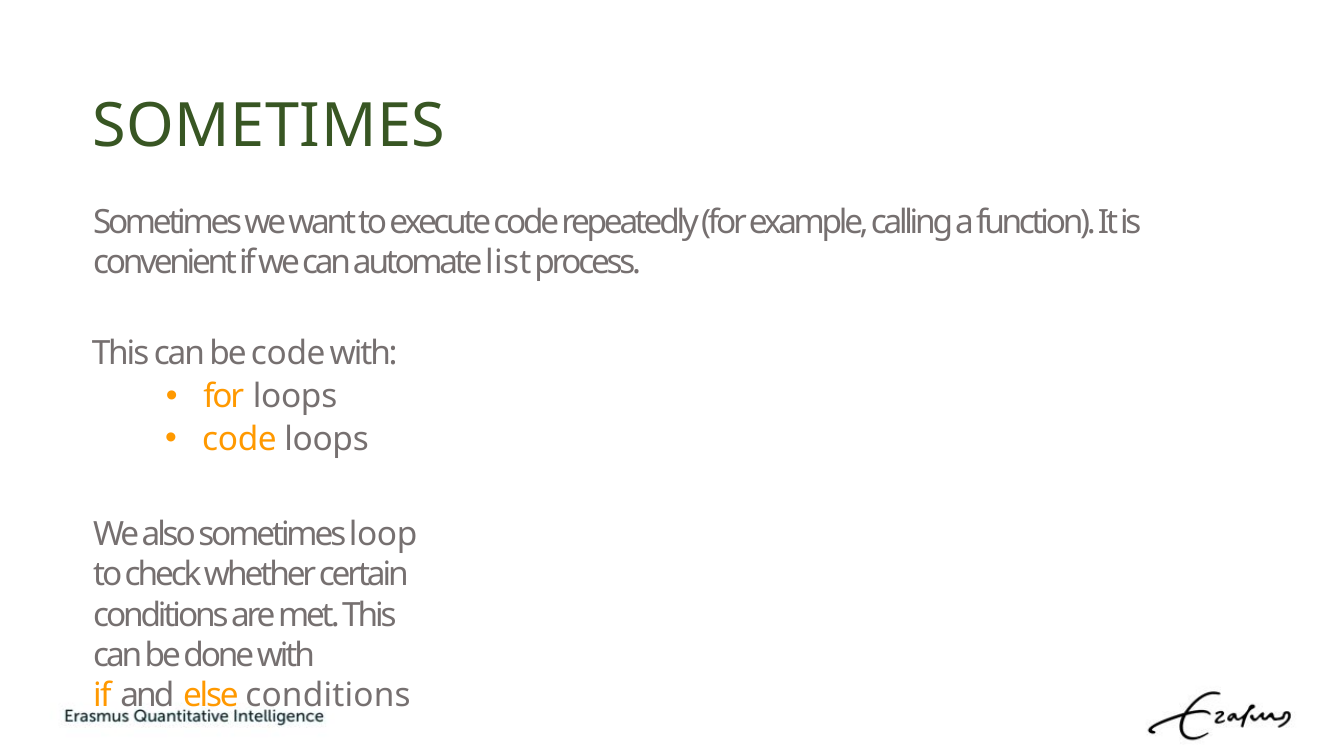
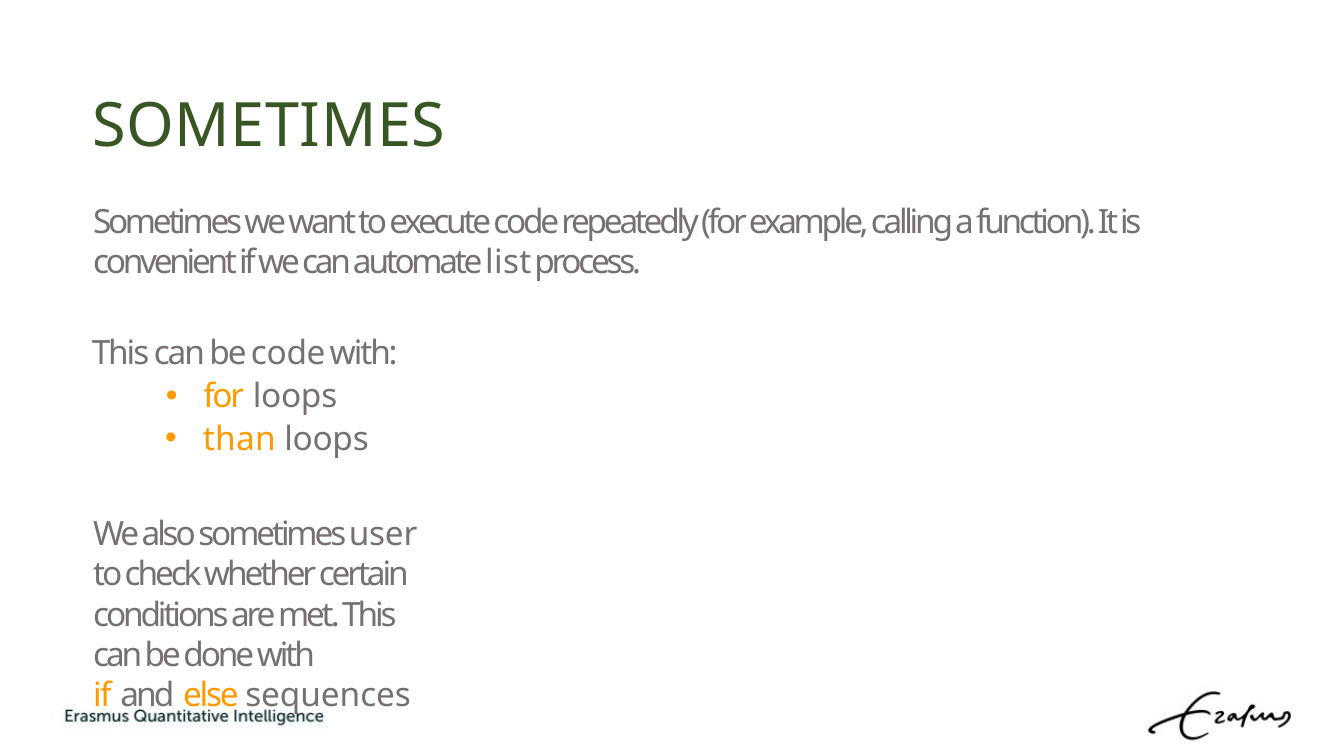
code: code -> than (239, 440)
loop: loop -> user (383, 535)
else conditions: conditions -> sequences (328, 695)
